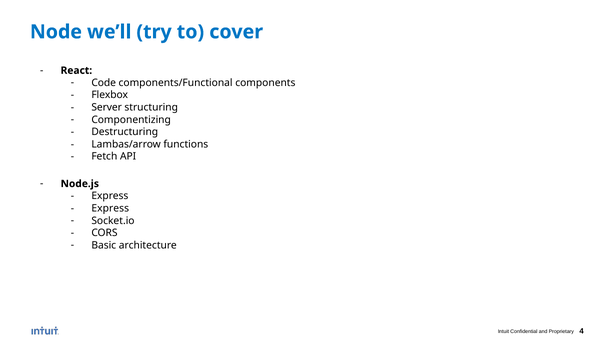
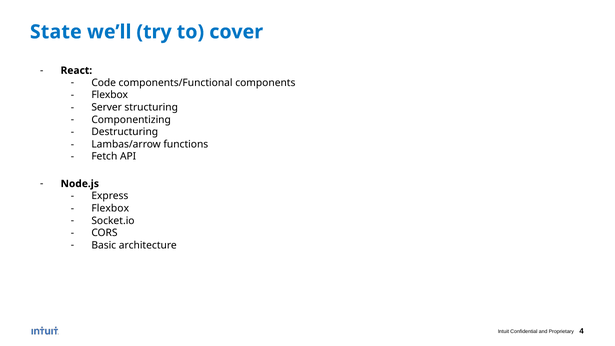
Node: Node -> State (56, 32)
Express: Express -> Flexbox (110, 208)
